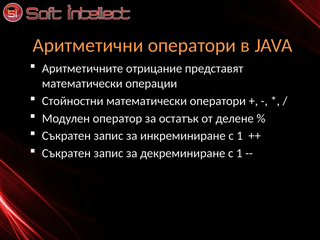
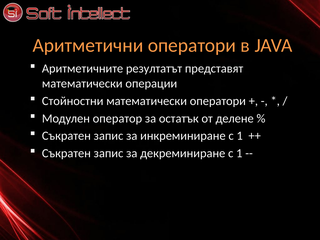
отрицание: отрицание -> резултатът (154, 69)
